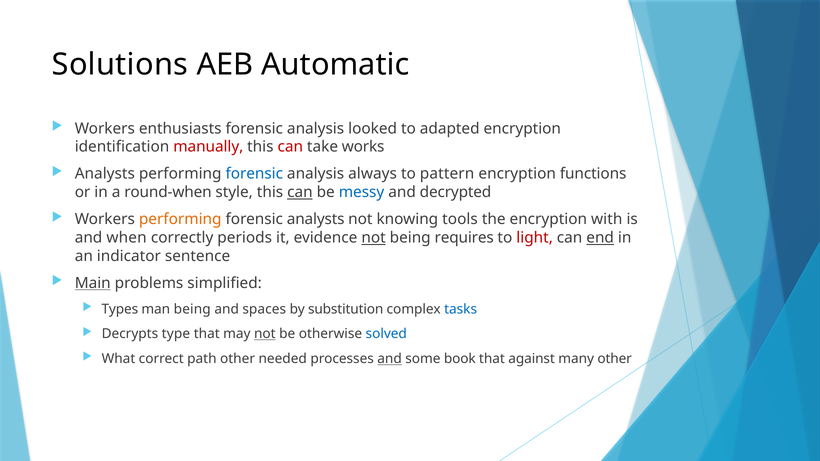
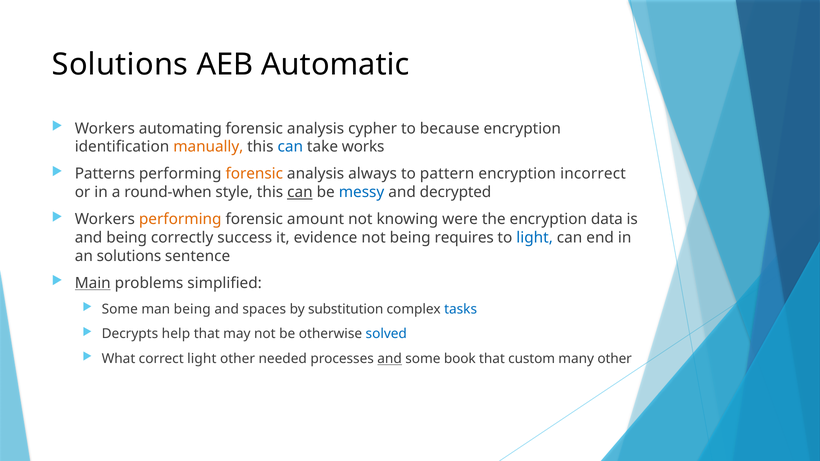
enthusiasts: enthusiasts -> automating (180, 129)
looked: looked -> cypher (373, 129)
adapted: adapted -> because (450, 129)
manually colour: red -> orange (208, 147)
can colour: red -> blue (290, 147)
Analysts: Analysts -> Patterns (105, 174)
forensic colour: blue -> orange (254, 174)
functions: functions -> incorrect (593, 174)
forensic analysts: analysts -> amount (316, 219)
tools: tools -> were (460, 219)
with: with -> data (607, 219)
and when: when -> being (127, 238)
periods: periods -> success (245, 238)
not underline: present -> none (374, 238)
light colour: red -> blue (535, 238)
end underline: present -> none (600, 238)
an indicator: indicator -> solutions (129, 256)
Types: Types -> Some (120, 309)
type: type -> help (176, 334)
not underline: present -> none (265, 334)
correct path: path -> light (202, 359)
against: against -> custom (532, 359)
